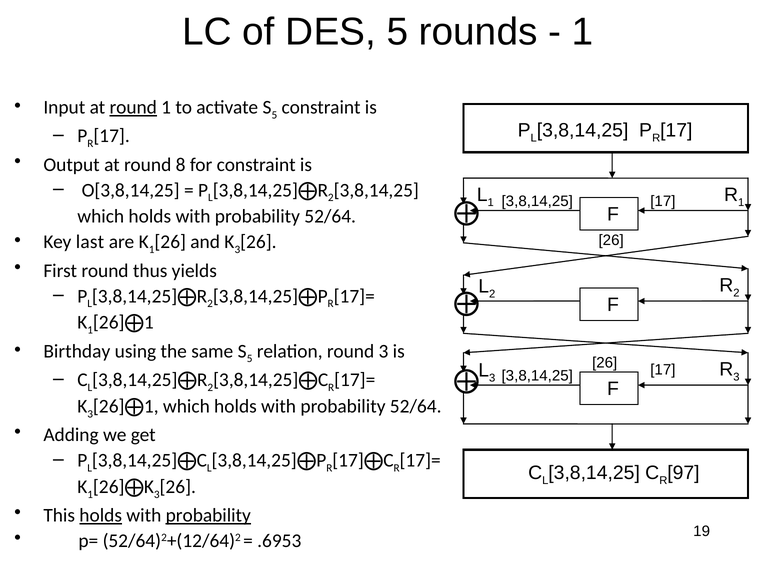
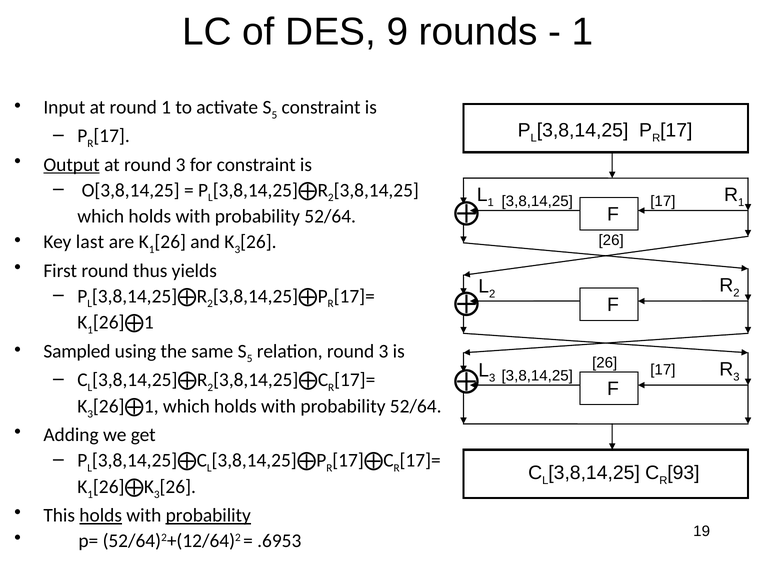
DES 5: 5 -> 9 (397, 32)
round underline: present -> none (133, 107)
Output underline: none -> present (72, 165)
at round 8: 8 -> 3 (181, 165)
Birthday: Birthday -> Sampled (77, 351)
97: 97 -> 93 (683, 473)
